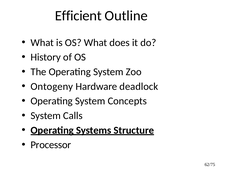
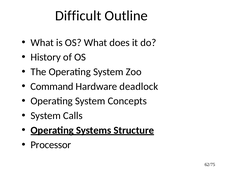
Efficient: Efficient -> Difficult (78, 16)
Ontogeny: Ontogeny -> Command (52, 87)
